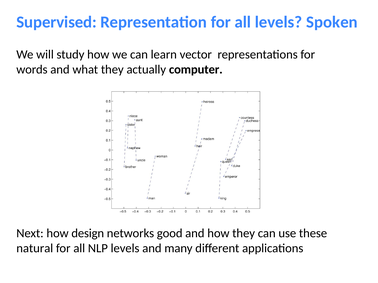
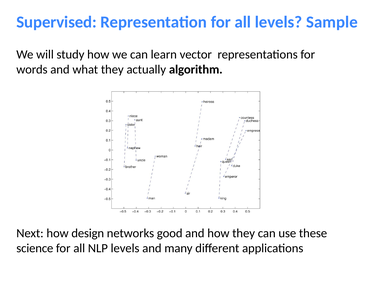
Spoken: Spoken -> Sample (332, 22)
computer: computer -> algorithm (196, 70)
natural: natural -> science (35, 249)
